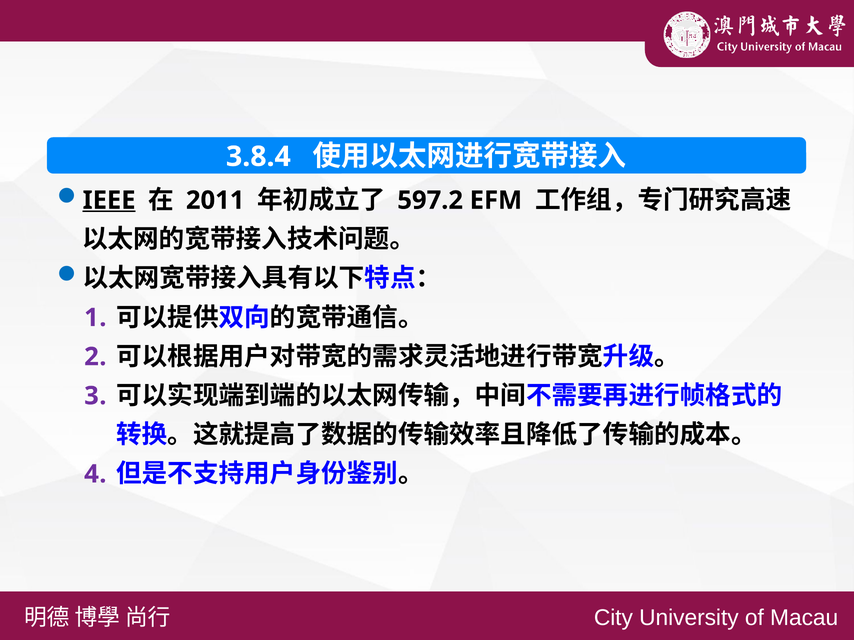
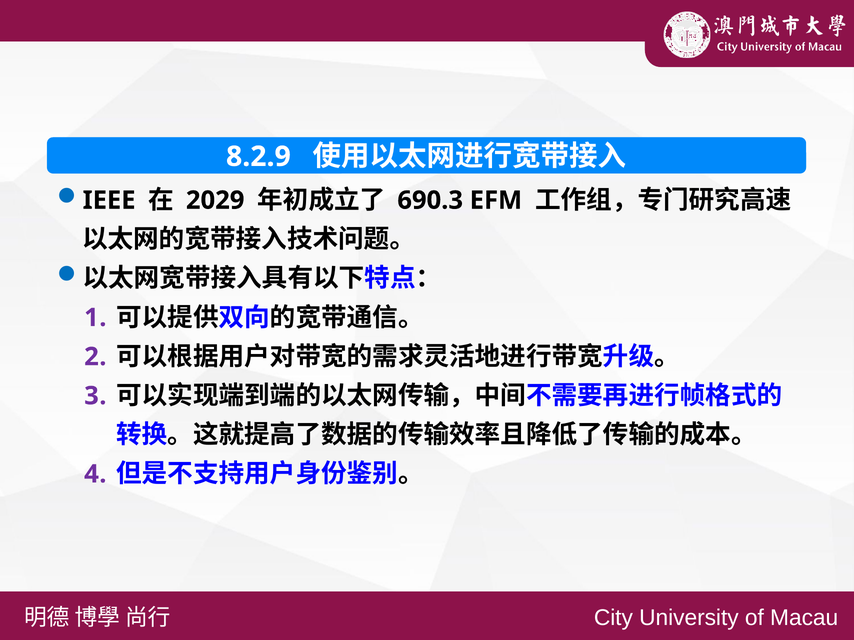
3.8.4: 3.8.4 -> 8.2.9 (258, 157)
IEEE underline: present -> none (109, 200)
2011: 2011 -> 2029 (215, 200)
597.2: 597.2 -> 690.3 (430, 200)
